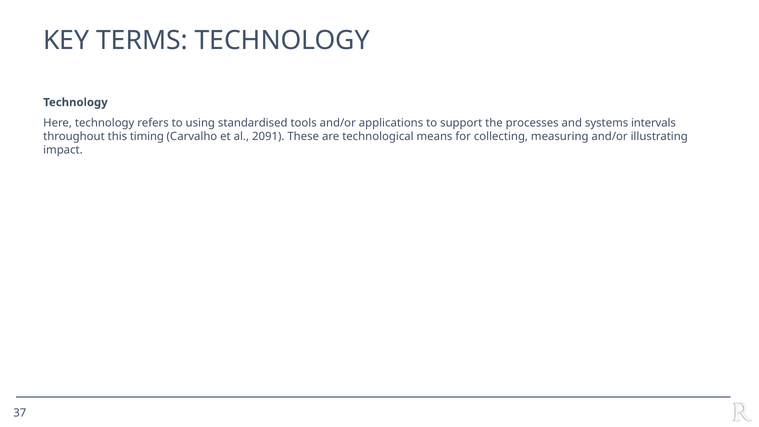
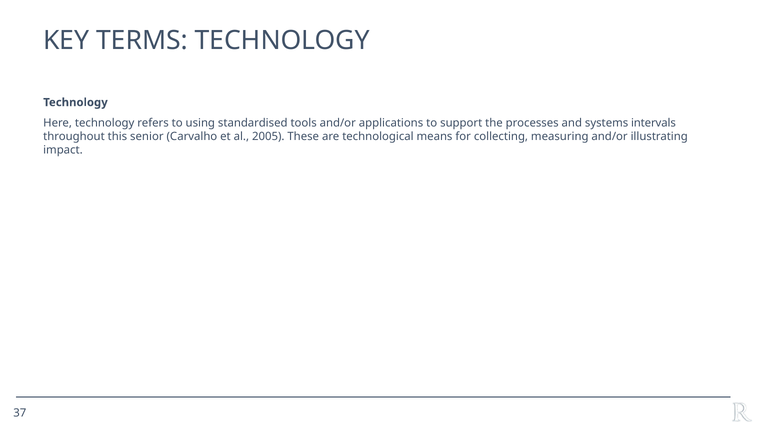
timing: timing -> senior (147, 136)
2091: 2091 -> 2005 (268, 136)
